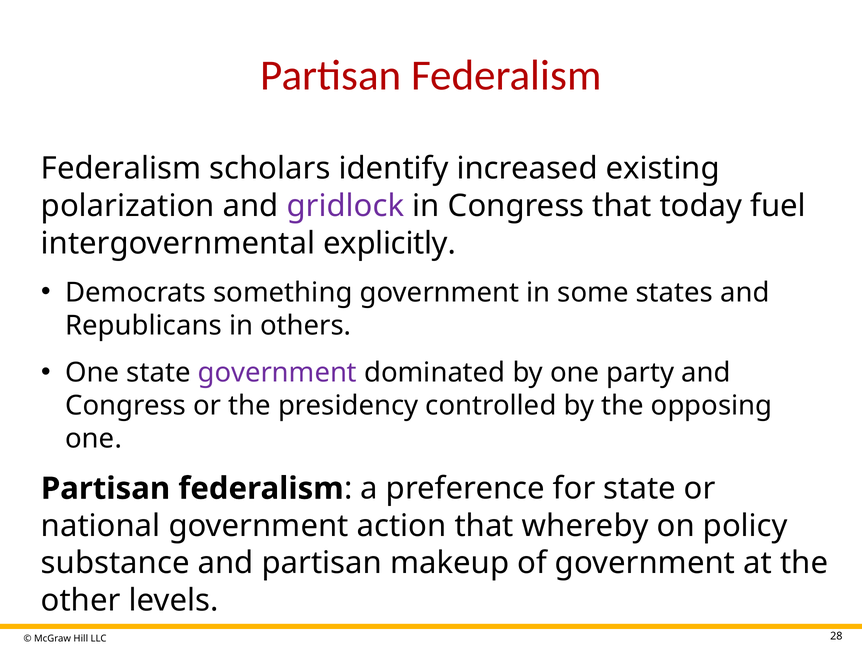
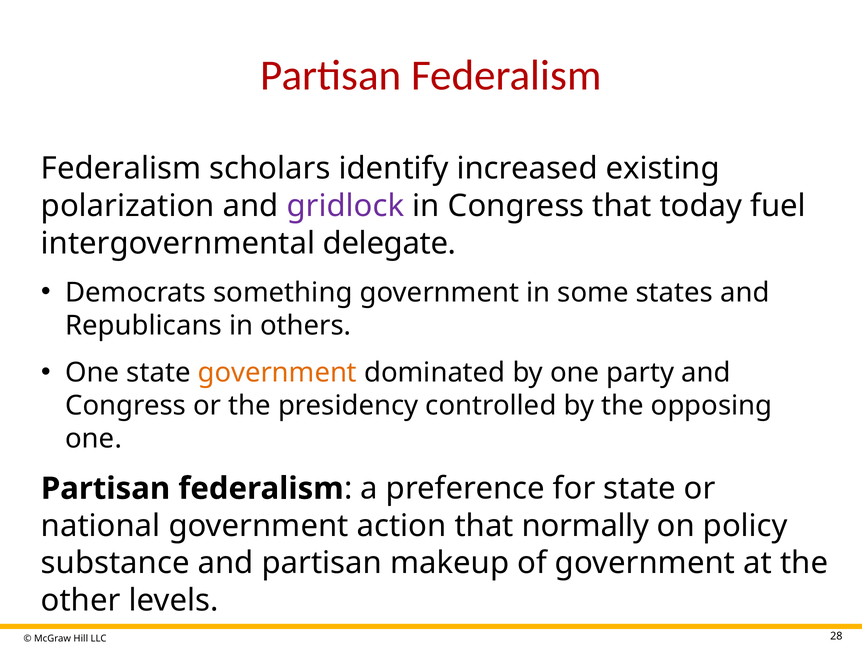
explicitly: explicitly -> delegate (390, 243)
government colour: purple -> orange (277, 373)
whereby: whereby -> normally (585, 526)
